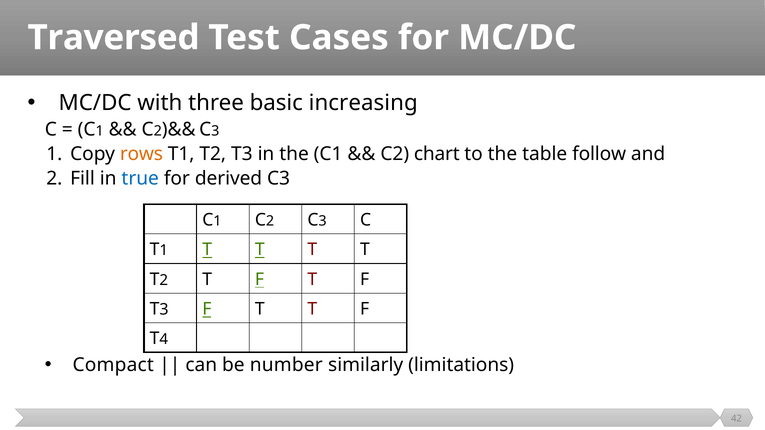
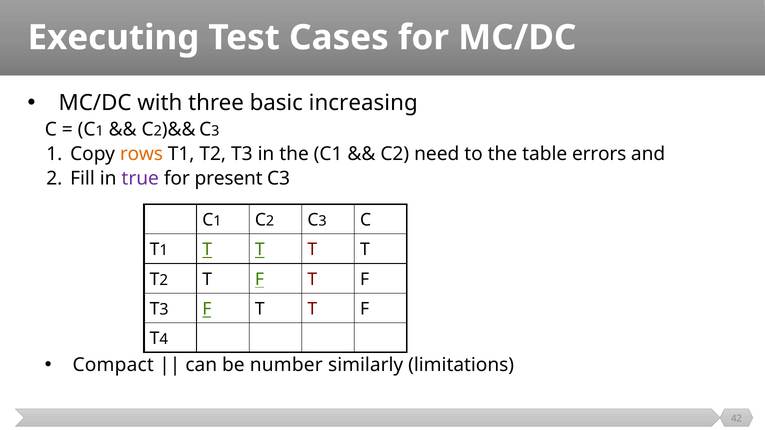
Traversed: Traversed -> Executing (113, 38)
chart: chart -> need (437, 154)
follow: follow -> errors (599, 154)
true colour: blue -> purple (140, 179)
derived: derived -> present (229, 179)
